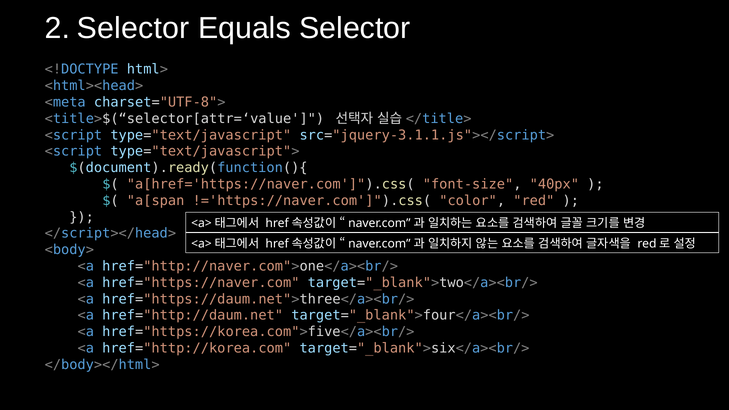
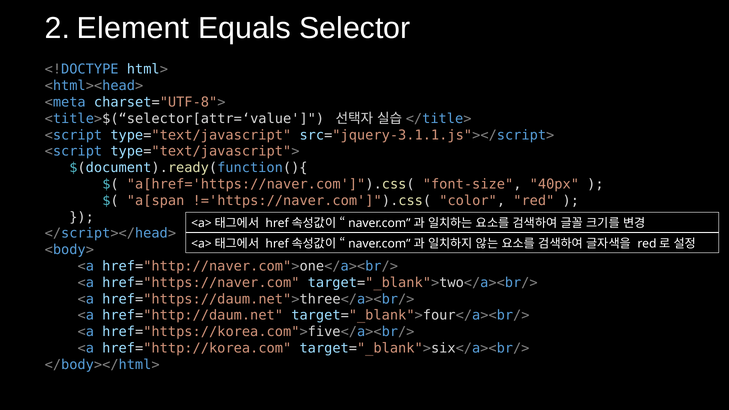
2 Selector: Selector -> Element (133, 28)
